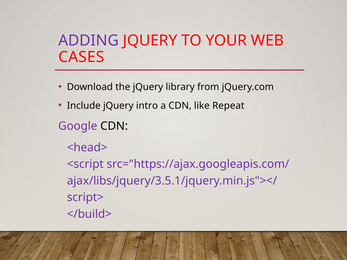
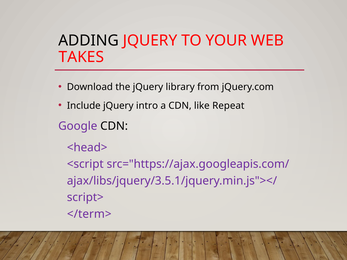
ADDING colour: purple -> black (89, 41)
CASES: CASES -> TAKES (81, 57)
</build>: </build> -> </term> (89, 214)
